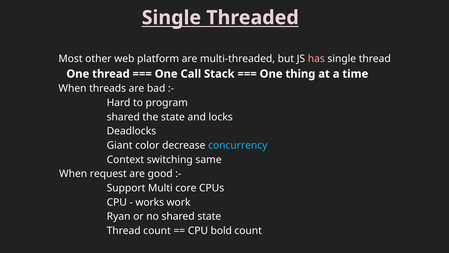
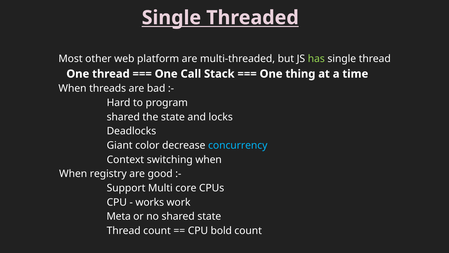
has colour: pink -> light green (316, 59)
switching same: same -> when (209, 159)
request: request -> registry (108, 174)
Ryan: Ryan -> Meta (119, 216)
